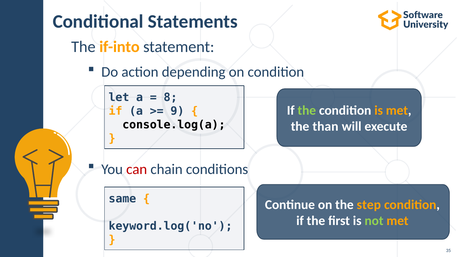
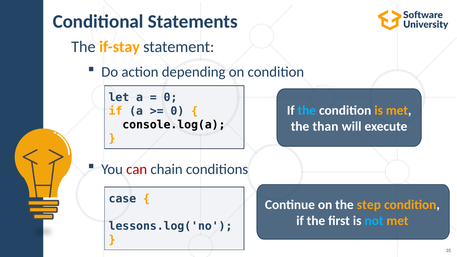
if-into: if-into -> if-stay (119, 47)
8: 8 -> 0 (171, 97)
the colour: light green -> light blue (307, 111)
9: 9 -> 0 (177, 111)
same: same -> case (122, 199)
not colour: light green -> light blue (374, 221)
keyword.log('no: keyword.log('no -> lessons.log('no (171, 226)
